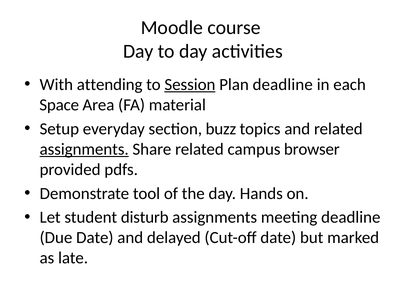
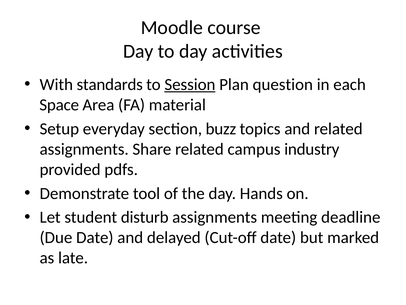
attending: attending -> standards (110, 84)
Plan deadline: deadline -> question (283, 84)
assignments underline: present -> none (84, 149)
browser: browser -> industry (312, 149)
